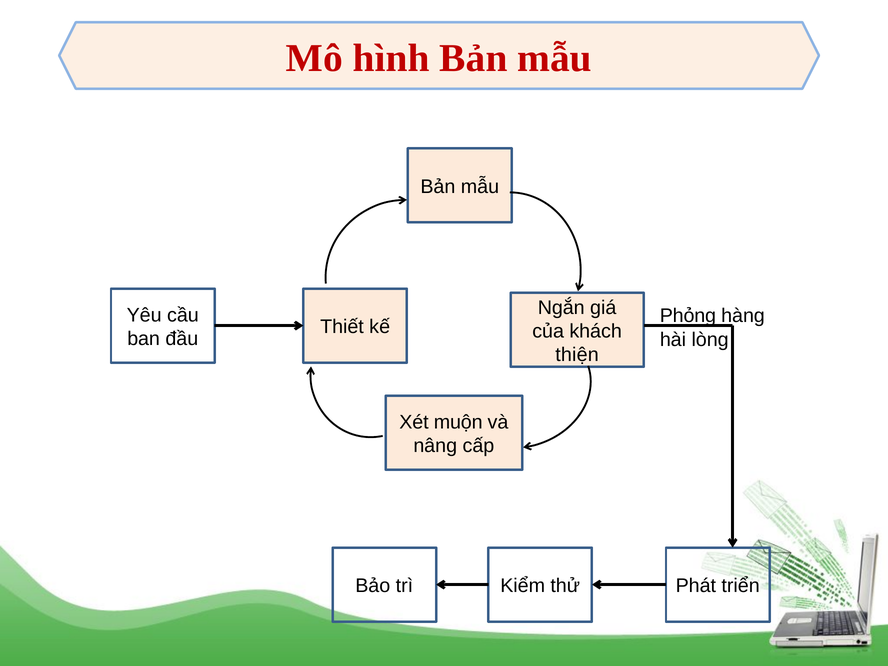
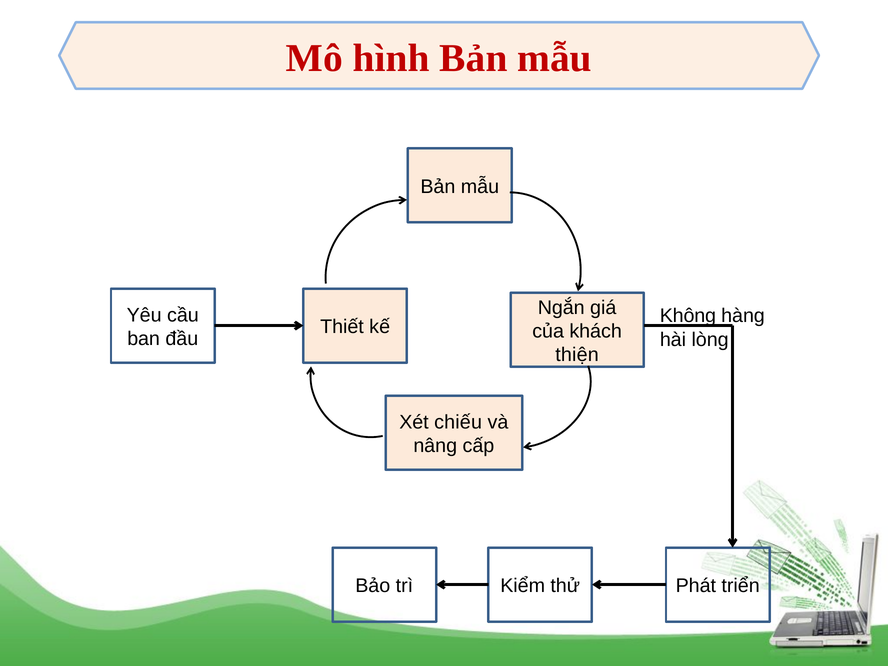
Phỏng: Phỏng -> Không (688, 316)
muộn: muộn -> chiếu (458, 422)
